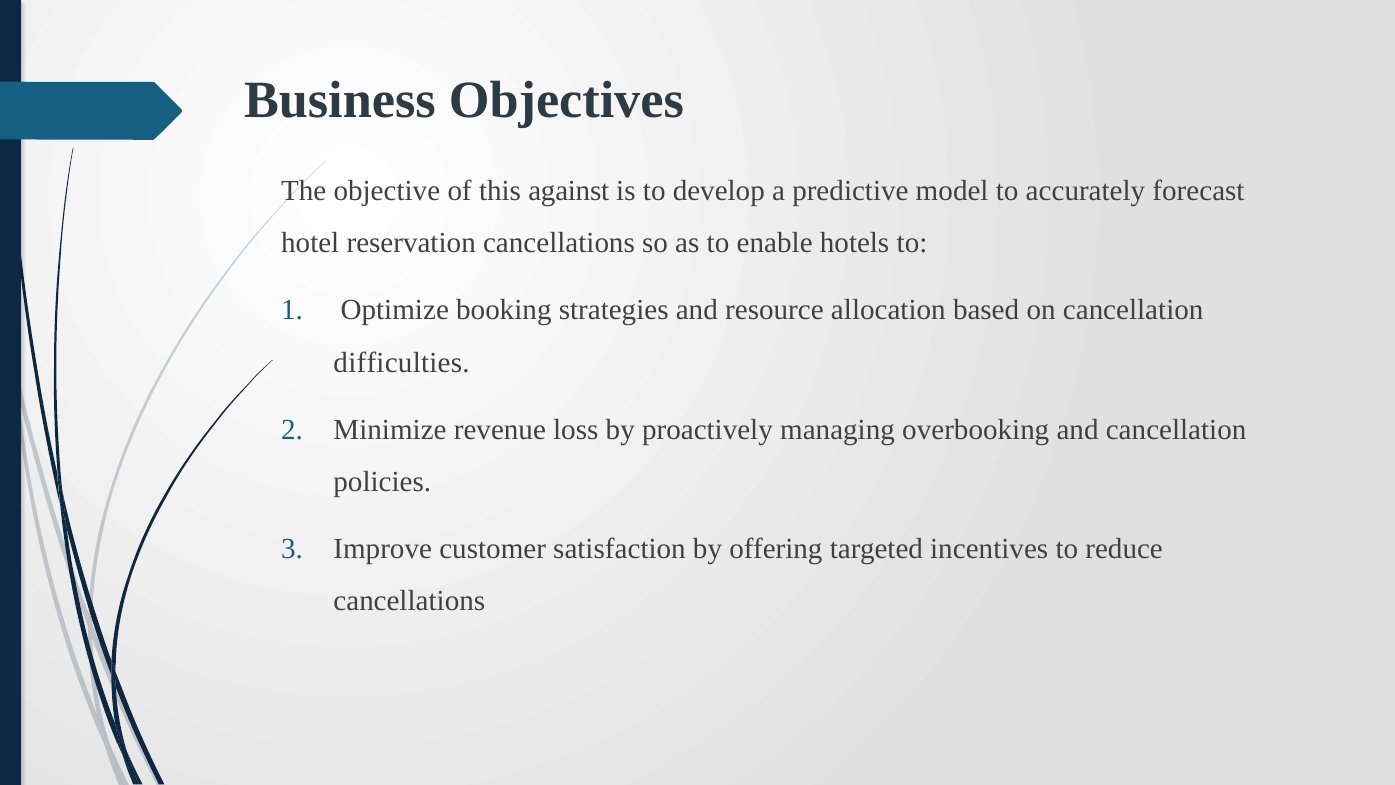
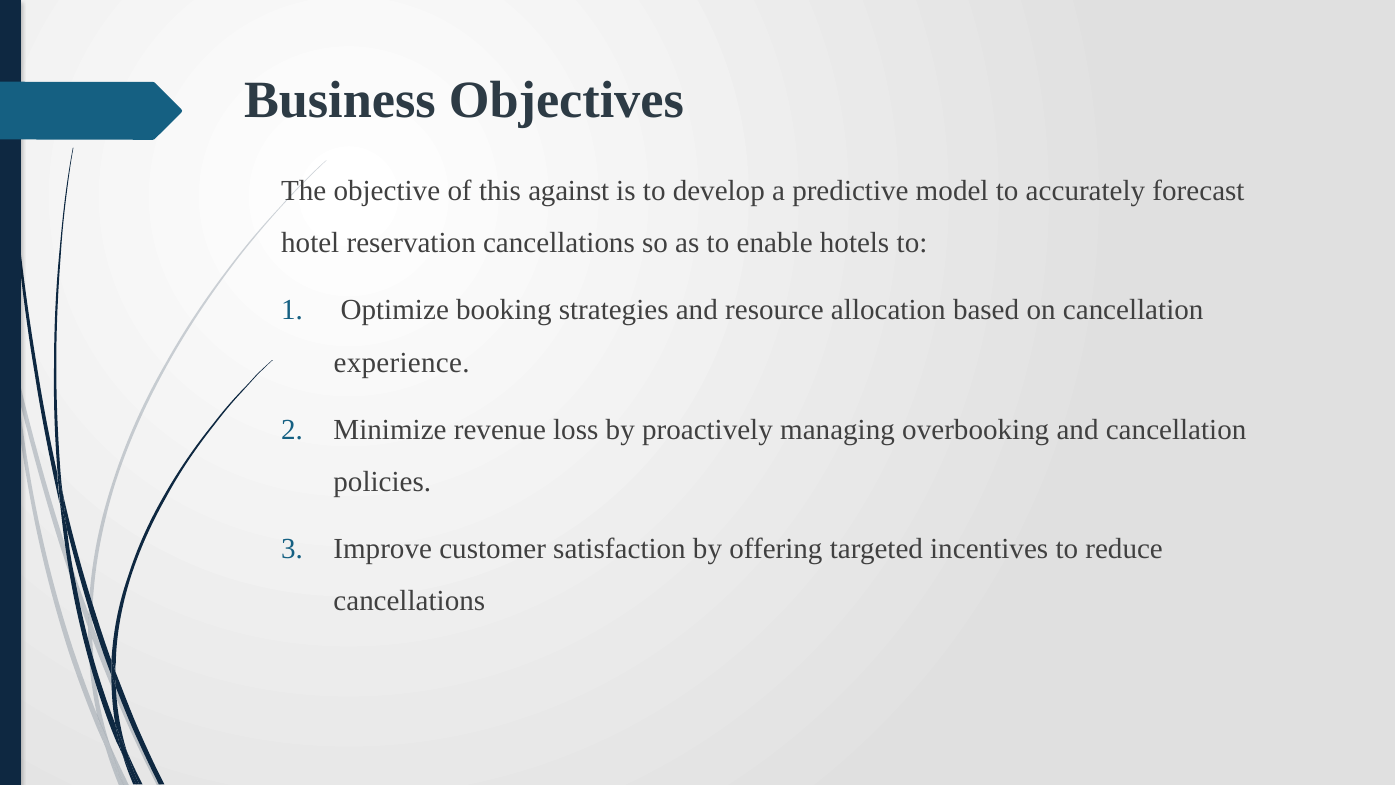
difficulties: difficulties -> experience (402, 362)
